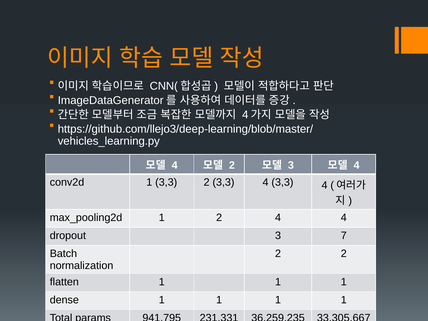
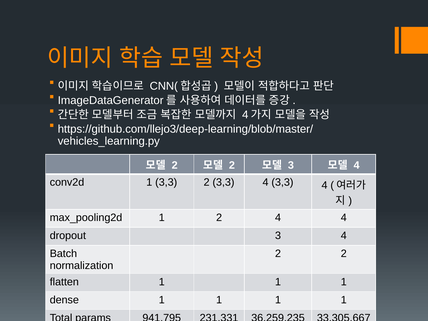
4: 4 -> 2 (175, 165)
3 7: 7 -> 4 (344, 236)
